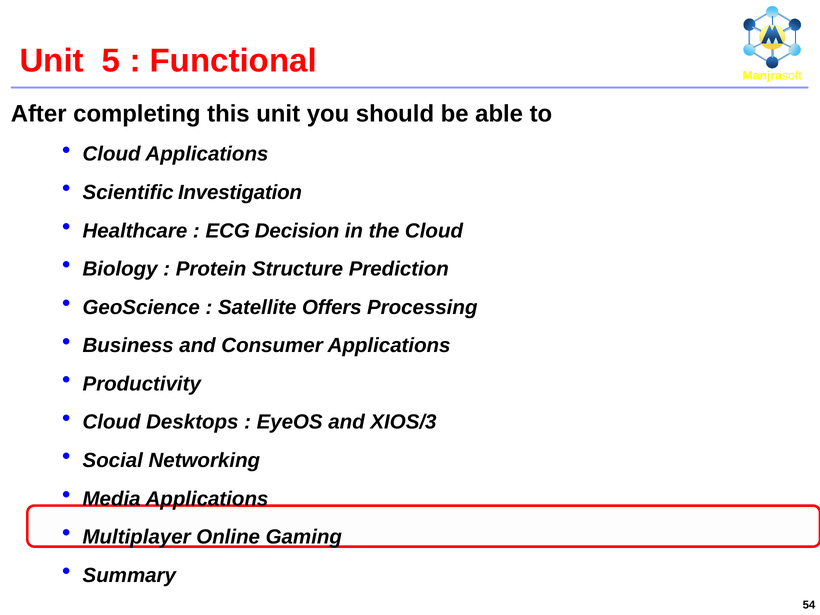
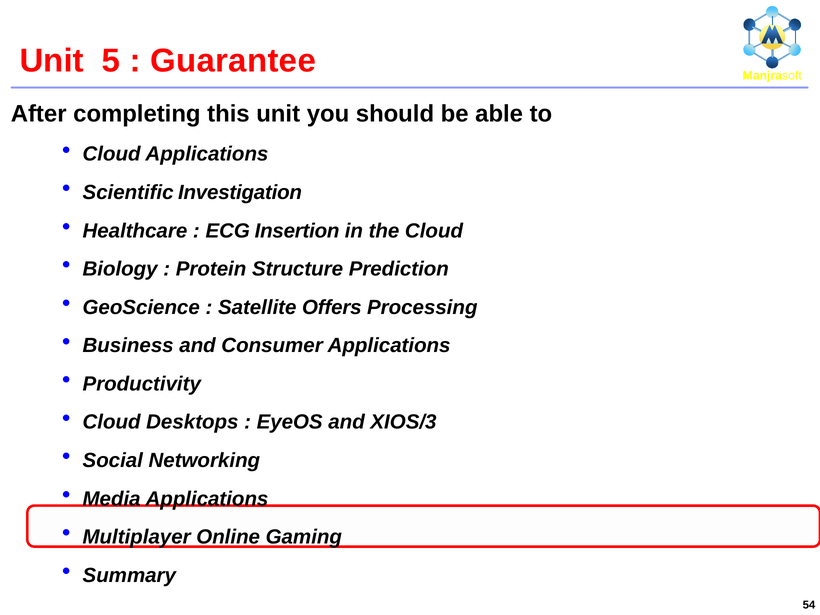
Functional: Functional -> Guarantee (233, 61)
Decision: Decision -> Insertion (297, 231)
